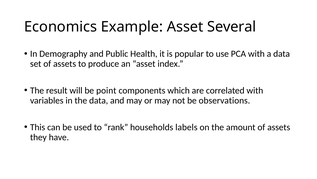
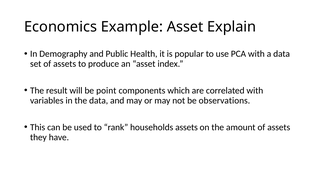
Several: Several -> Explain (232, 27)
households labels: labels -> assets (187, 127)
